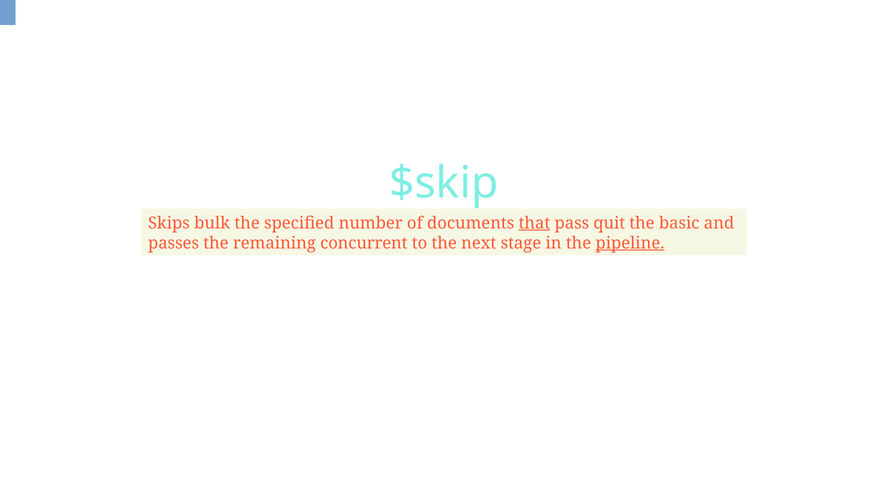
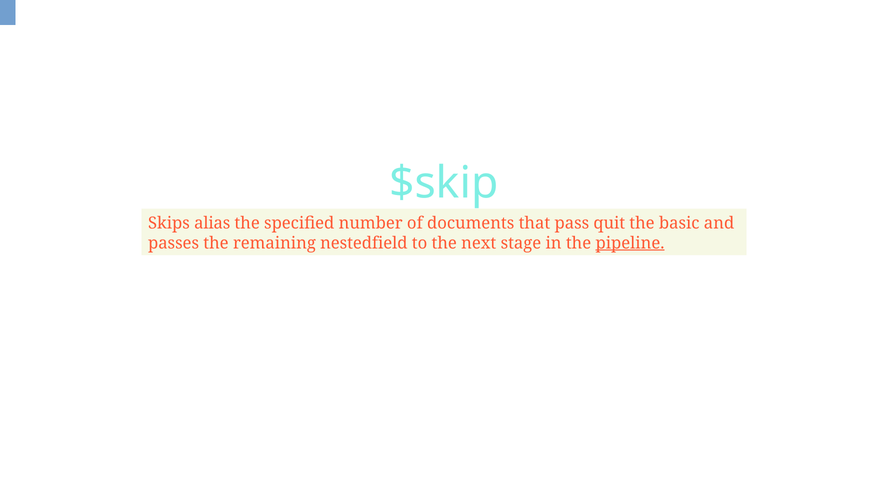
bulk: bulk -> alias (212, 223)
that underline: present -> none (534, 223)
concurrent: concurrent -> nestedfield (364, 243)
